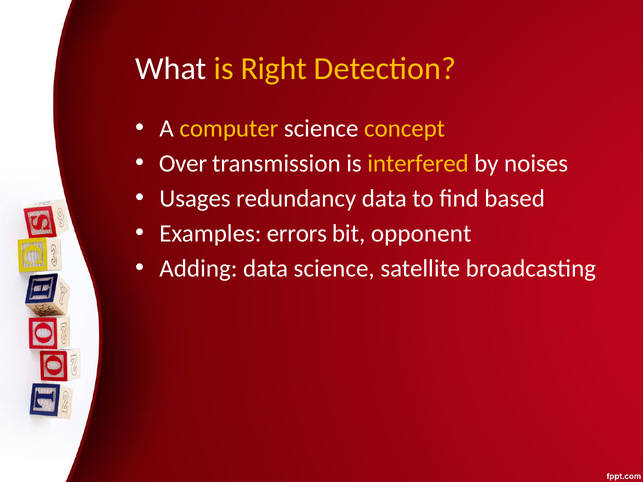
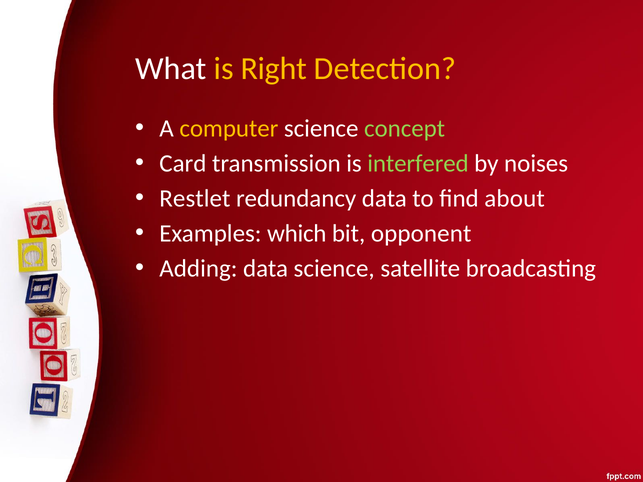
concept colour: yellow -> light green (405, 129)
Over: Over -> Card (183, 164)
interfered colour: yellow -> light green (418, 164)
Usages: Usages -> Restlet (195, 199)
based: based -> about (515, 199)
errors: errors -> which (297, 234)
